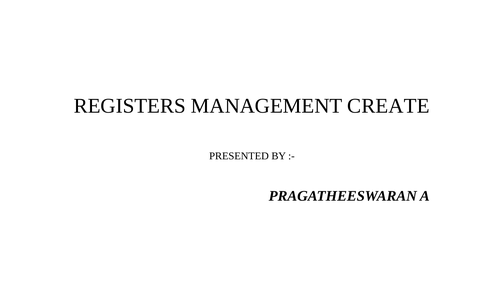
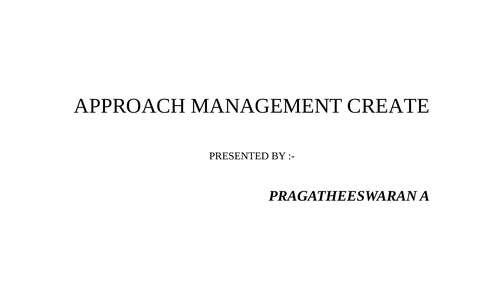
REGISTERS: REGISTERS -> APPROACH (130, 106)
